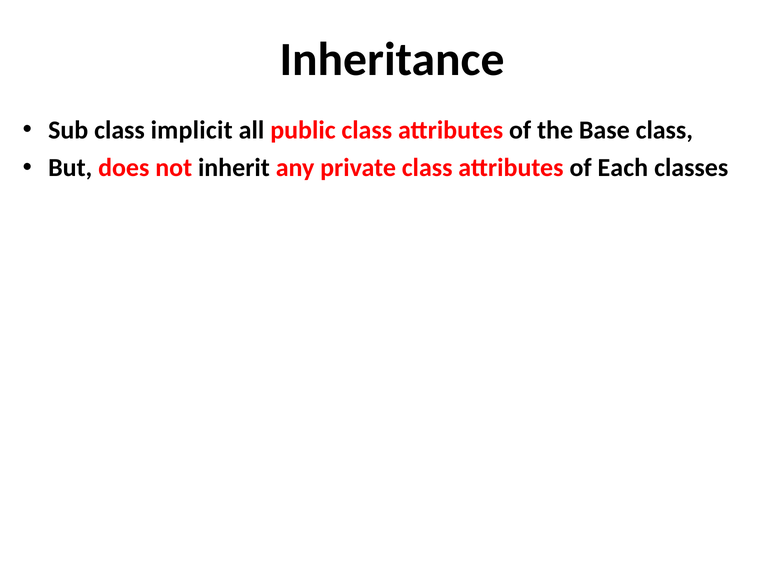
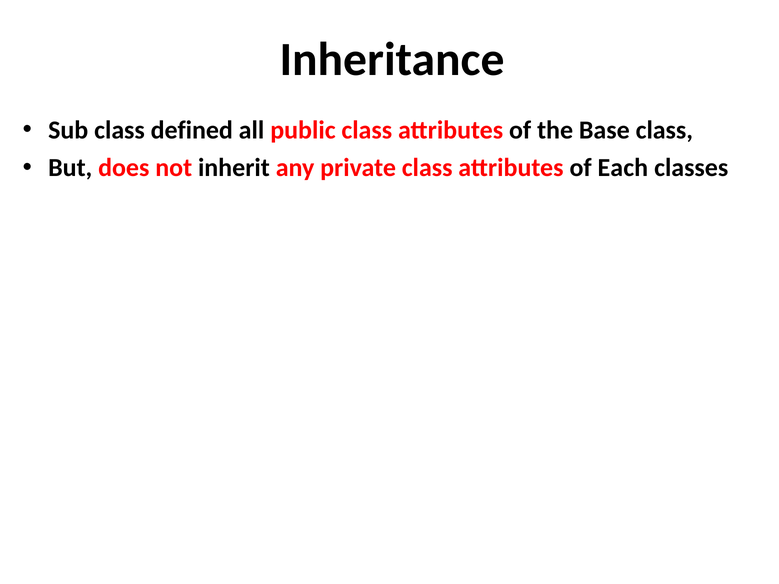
implicit: implicit -> defined (192, 130)
